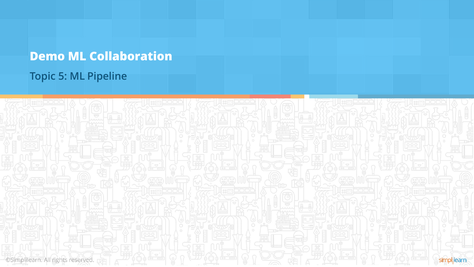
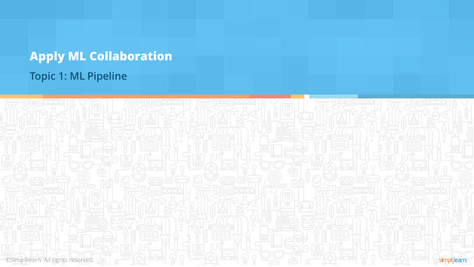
Demo: Demo -> Apply (47, 57)
5: 5 -> 1 (63, 76)
